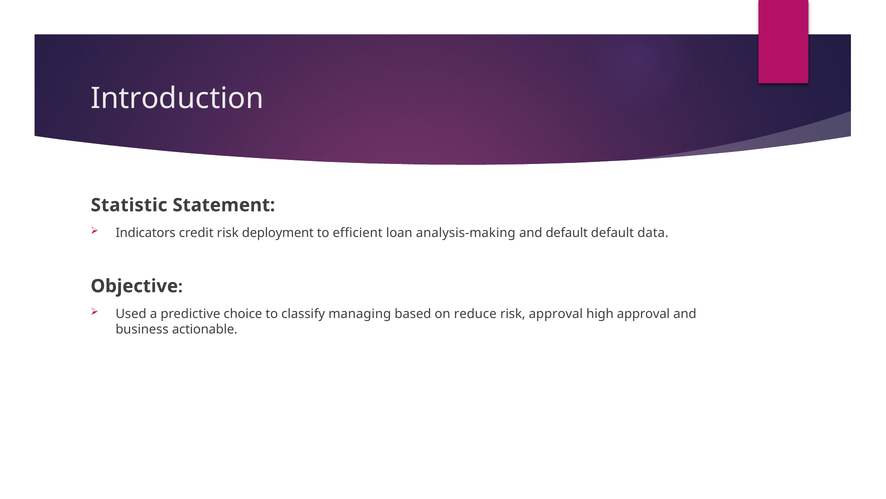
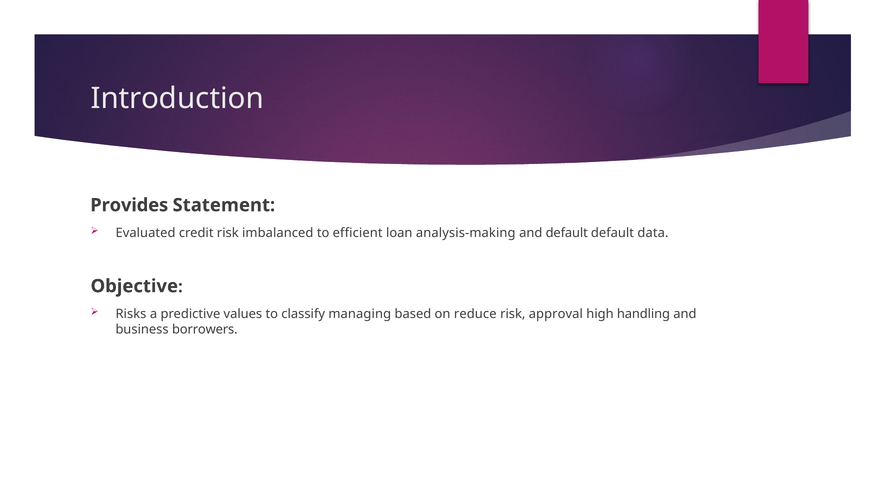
Statistic: Statistic -> Provides (129, 205)
Indicators: Indicators -> Evaluated (146, 233)
deployment: deployment -> imbalanced (278, 233)
Used: Used -> Risks (131, 313)
choice: choice -> values (243, 313)
high approval: approval -> handling (643, 313)
actionable: actionable -> borrowers (205, 329)
